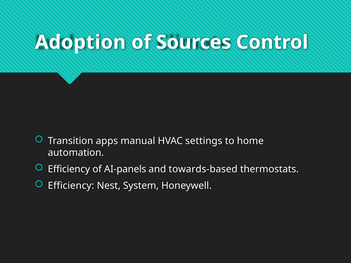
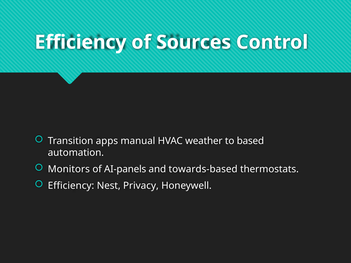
Adoption: Adoption -> Efficiency (81, 42)
settings: settings -> weather (204, 141)
home: home -> based (250, 141)
Efficiency: Efficiency -> Monitors (69, 169)
System: System -> Privacy (141, 186)
